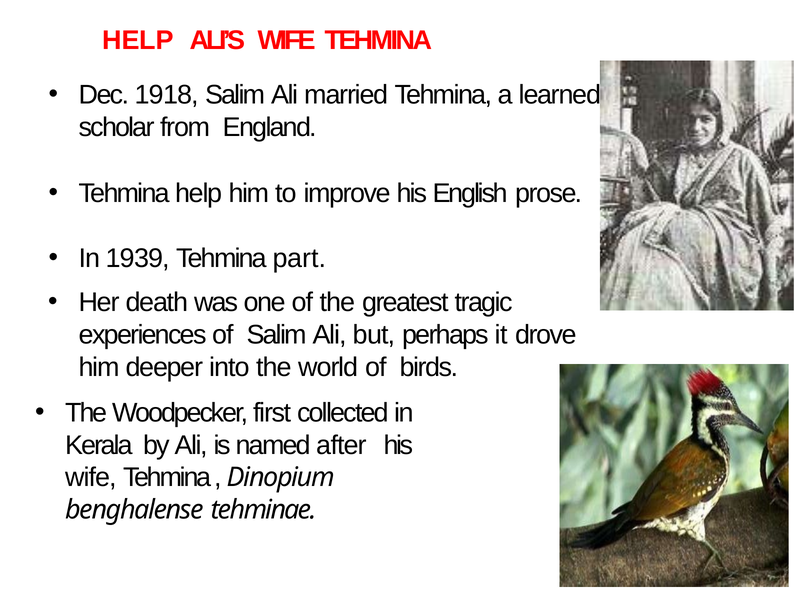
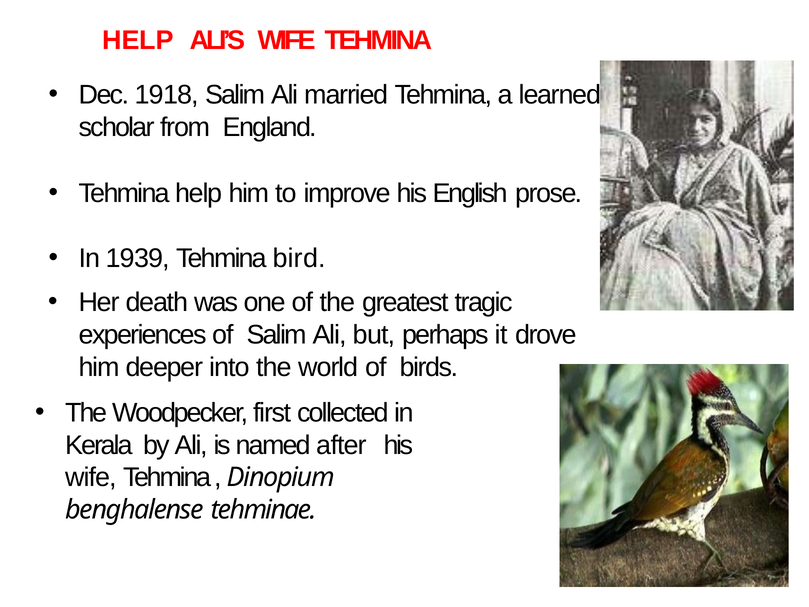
part: part -> bird (299, 258)
